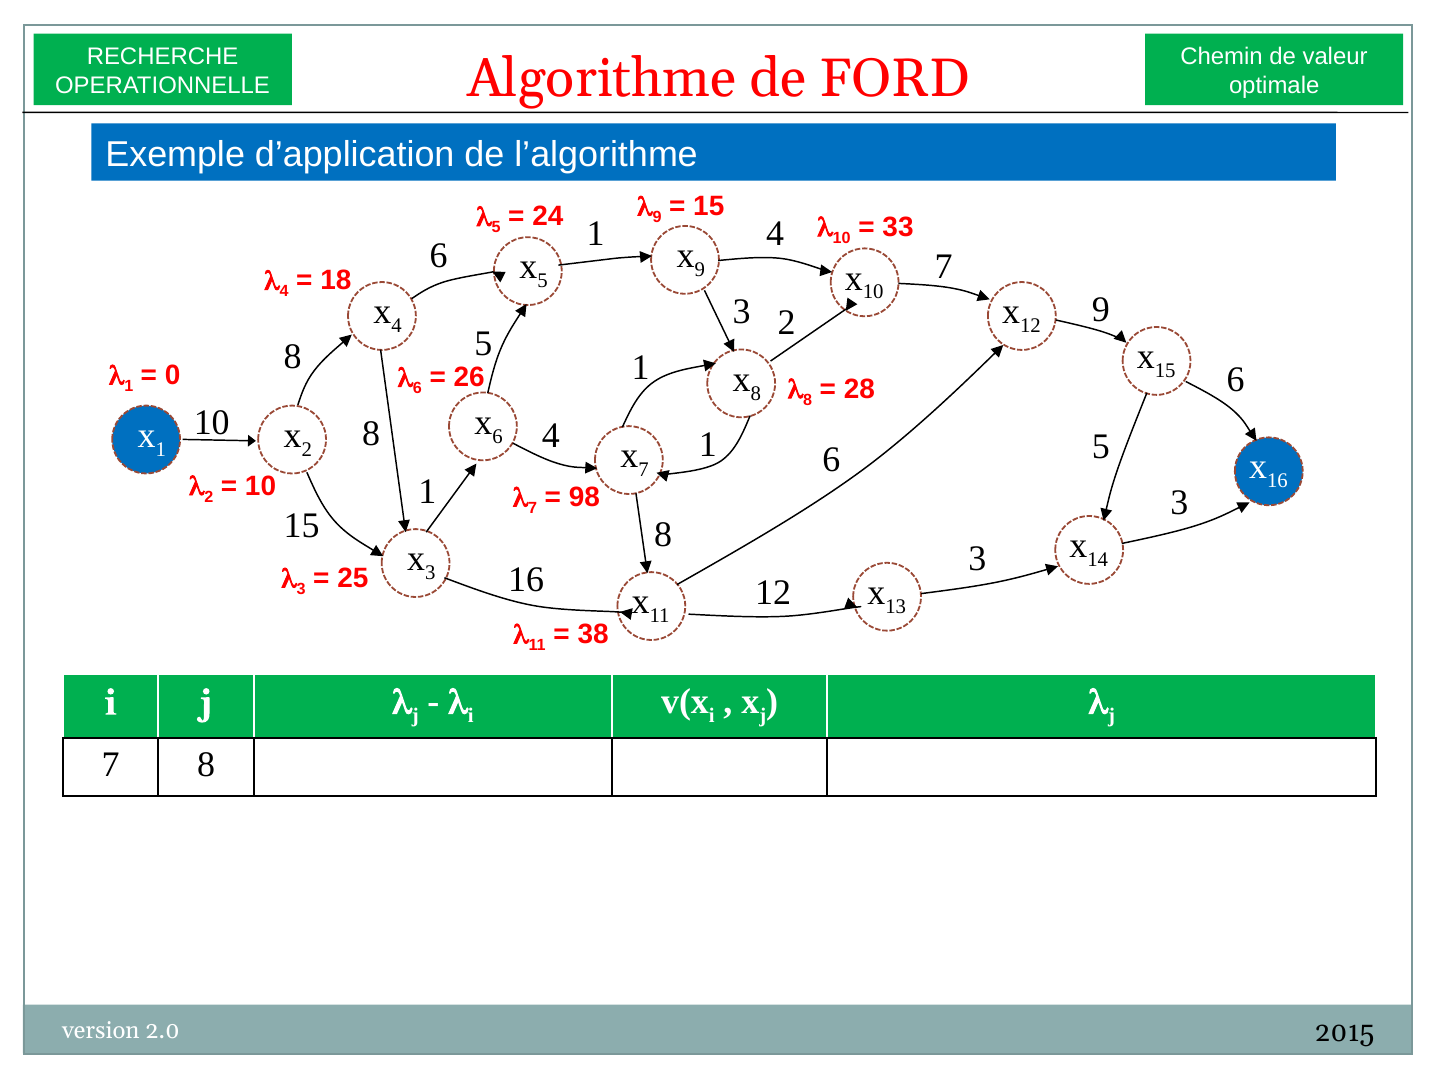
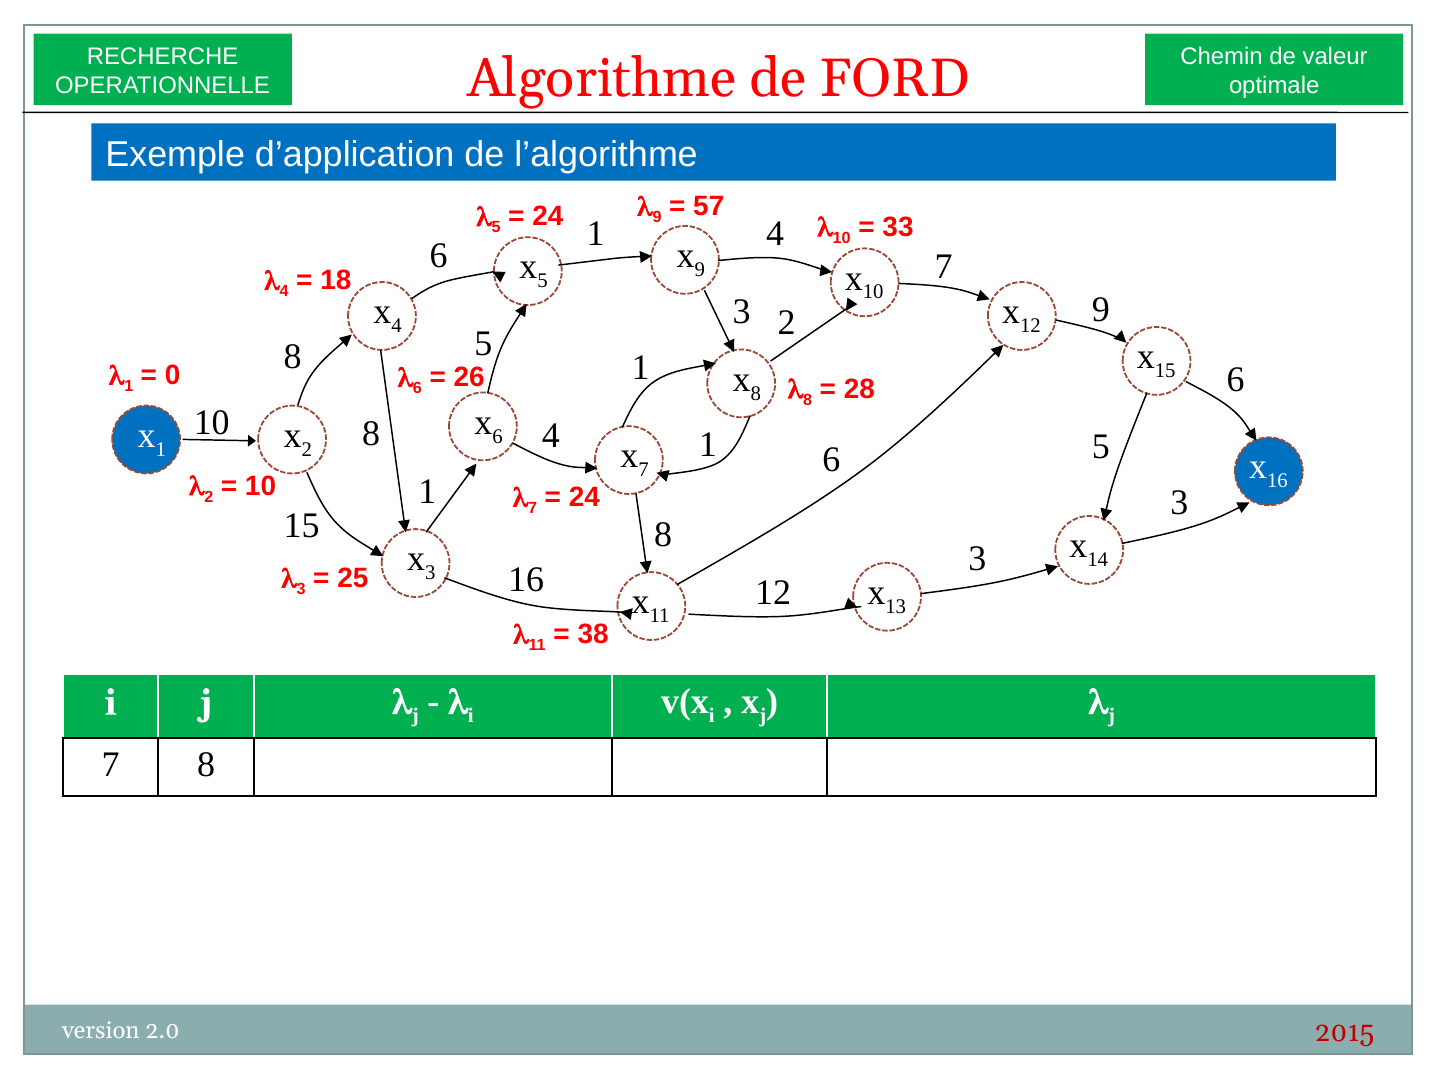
15: 15 -> 57 (709, 206)
98: 98 -> 24 (584, 497)
2015 colour: black -> red (1345, 1032)
